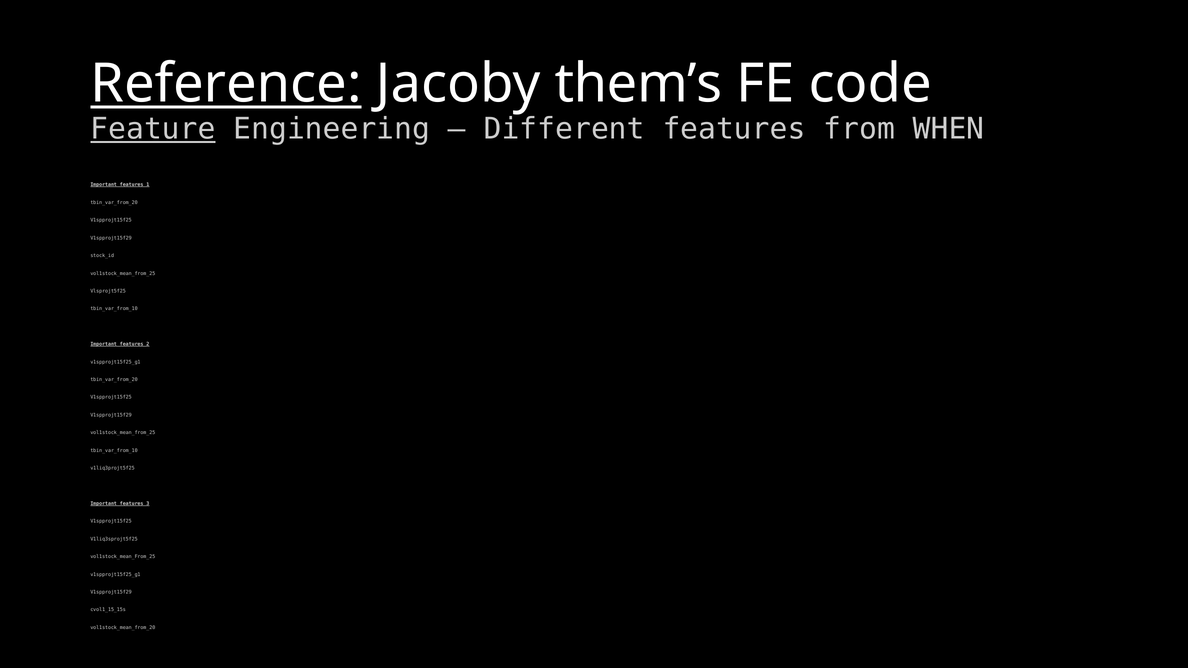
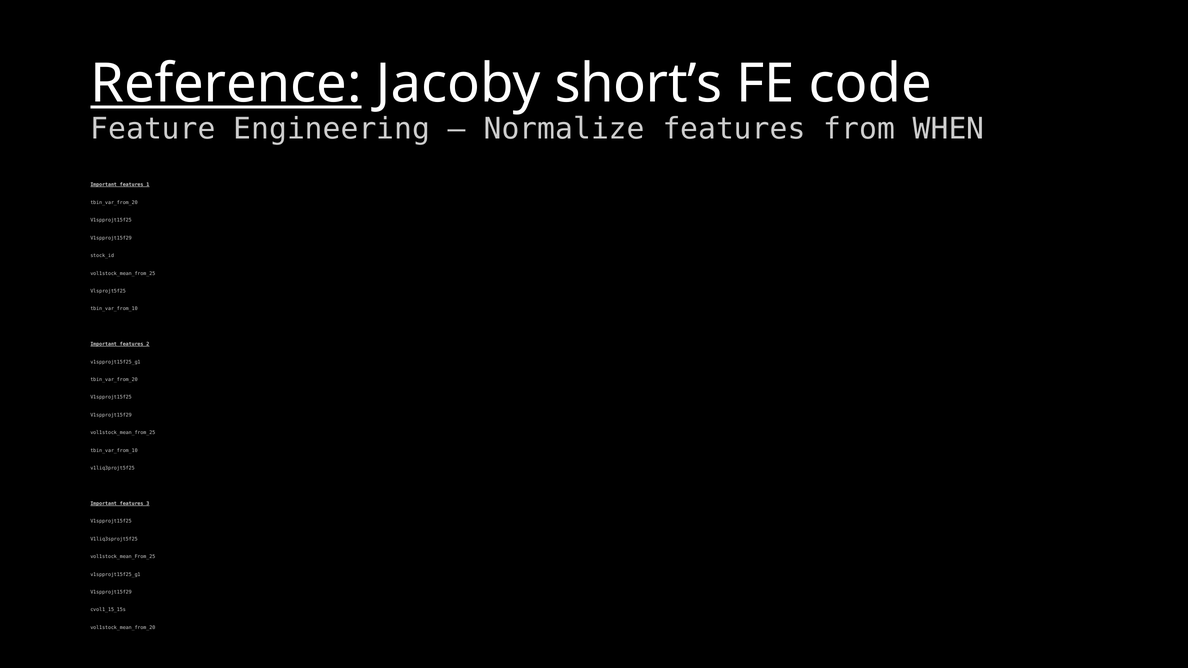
them’s: them’s -> short’s (638, 84)
Feature underline: present -> none (153, 129)
Different: Different -> Normalize (564, 129)
